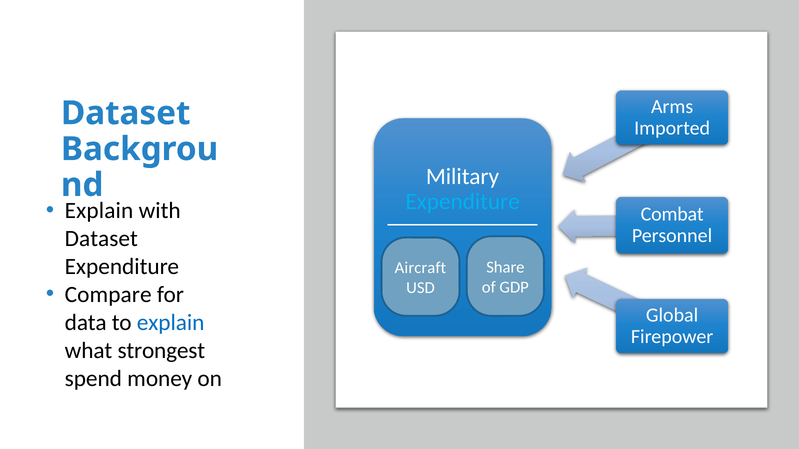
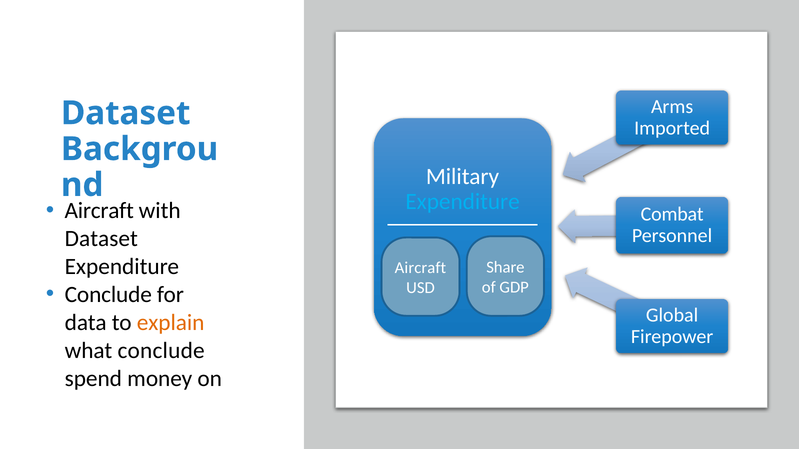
Explain: Explain -> Aircraft (99, 211)
Compare: Compare -> Conclude (108, 295)
explain colour: blue -> orange (171, 323)
what strongest: strongest -> conclude (161, 351)
